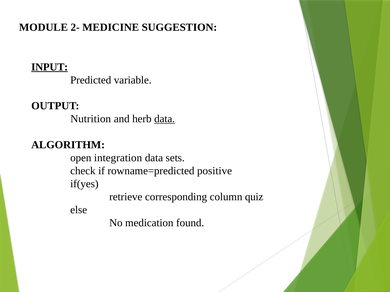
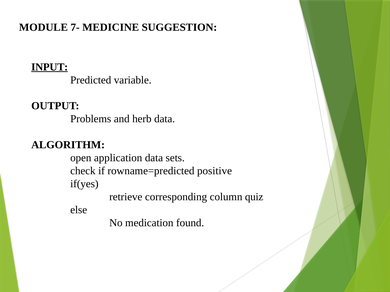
2-: 2- -> 7- (75, 27)
Nutrition: Nutrition -> Problems (91, 119)
data underline: present -> none (165, 119)
integration: integration -> application (118, 158)
